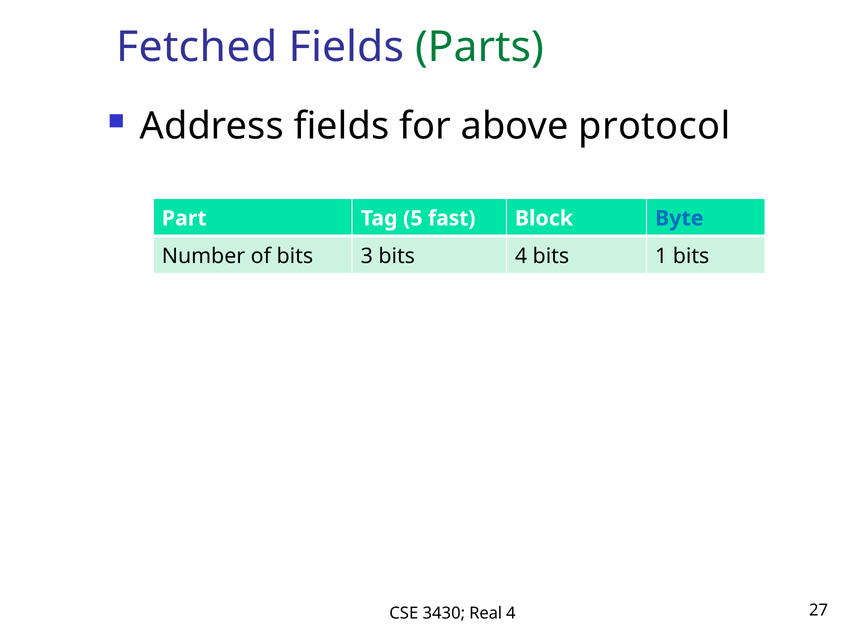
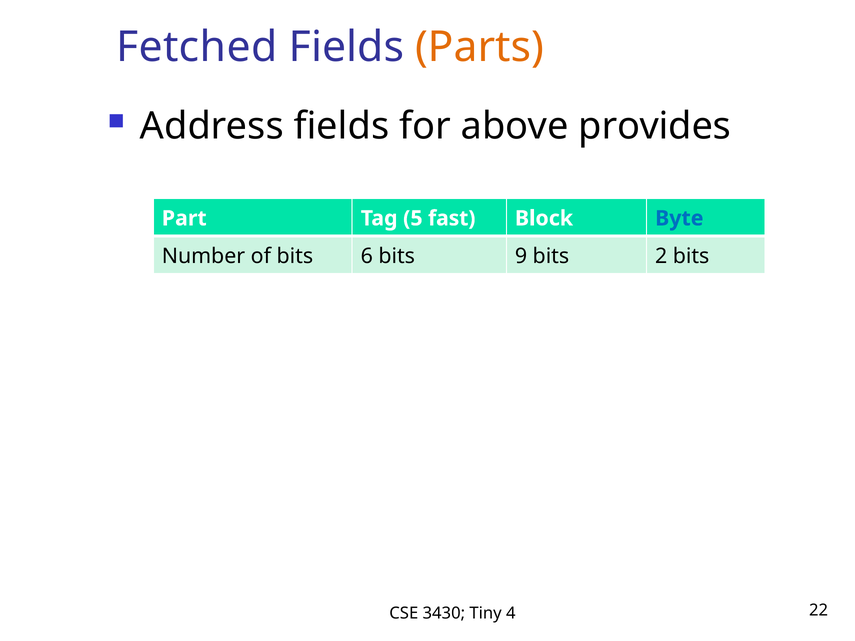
Parts colour: green -> orange (480, 47)
protocol: protocol -> provides (655, 126)
3: 3 -> 6 (367, 256)
bits 4: 4 -> 9 (521, 256)
1: 1 -> 2 (661, 256)
Real: Real -> Tiny (486, 613)
27: 27 -> 22 (819, 611)
